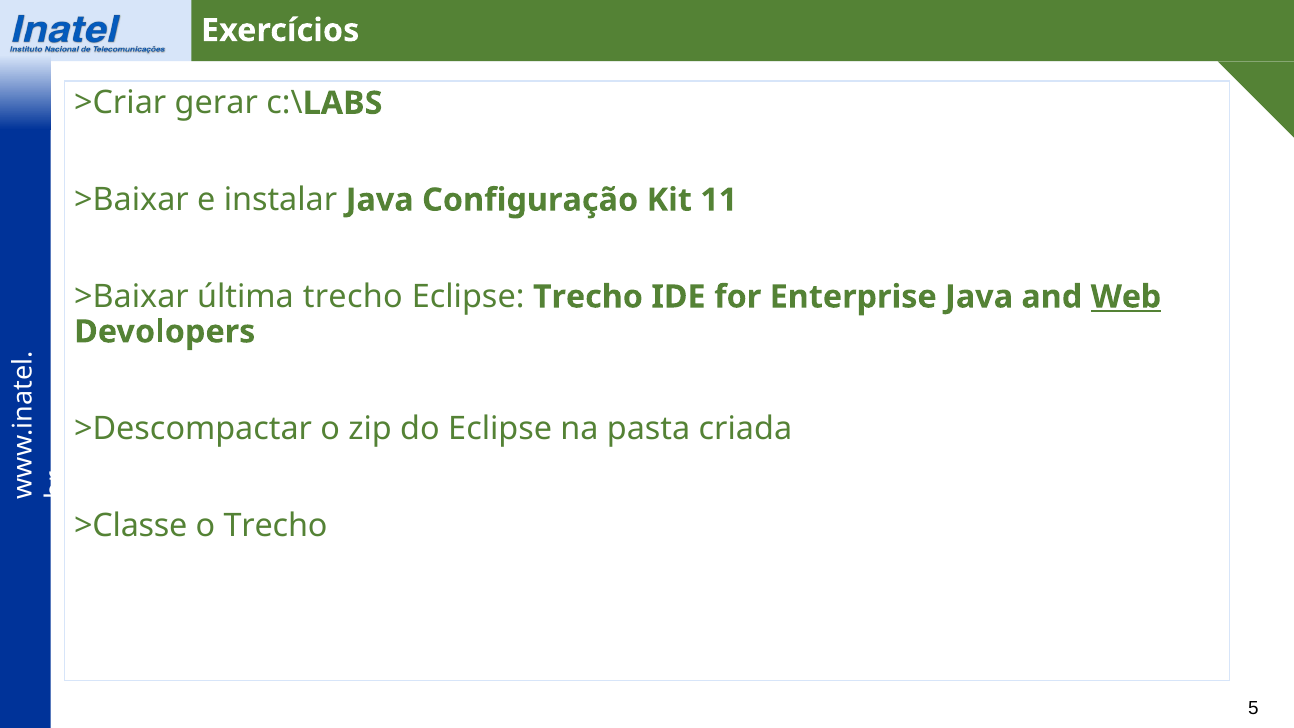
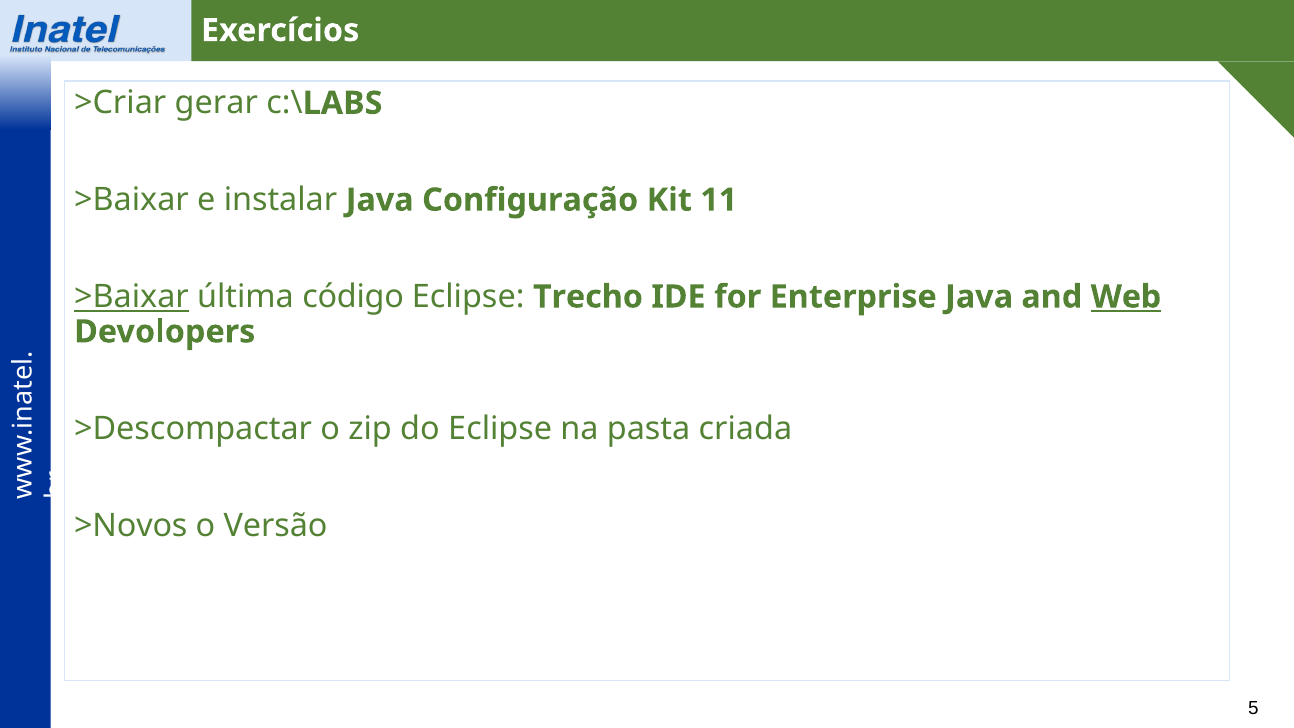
>Baixar underline: none -> present (131, 297)
última trecho: trecho -> código (353, 297)
>Classe: >Classe -> >Novos (131, 525)
o Trecho: Trecho -> Versão (276, 525)
